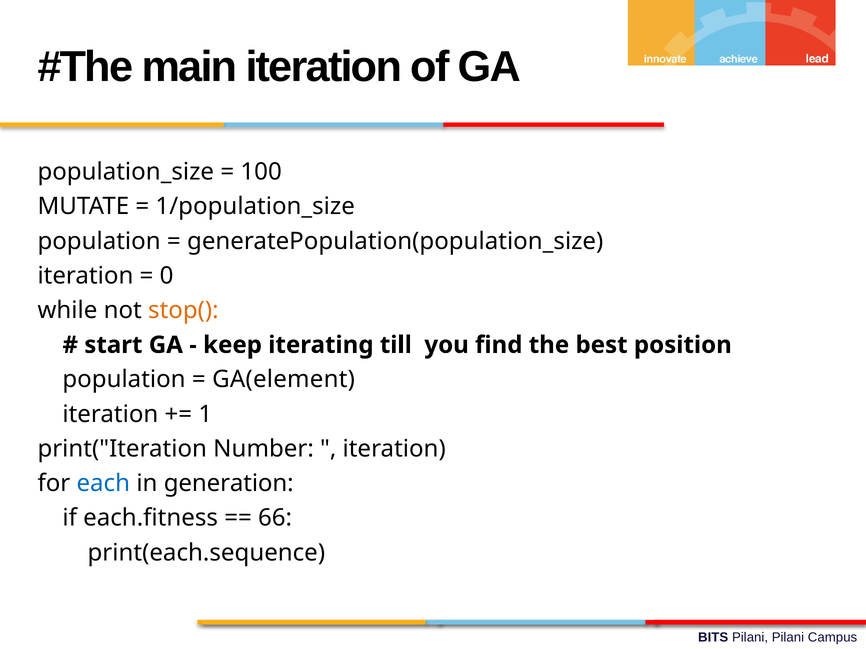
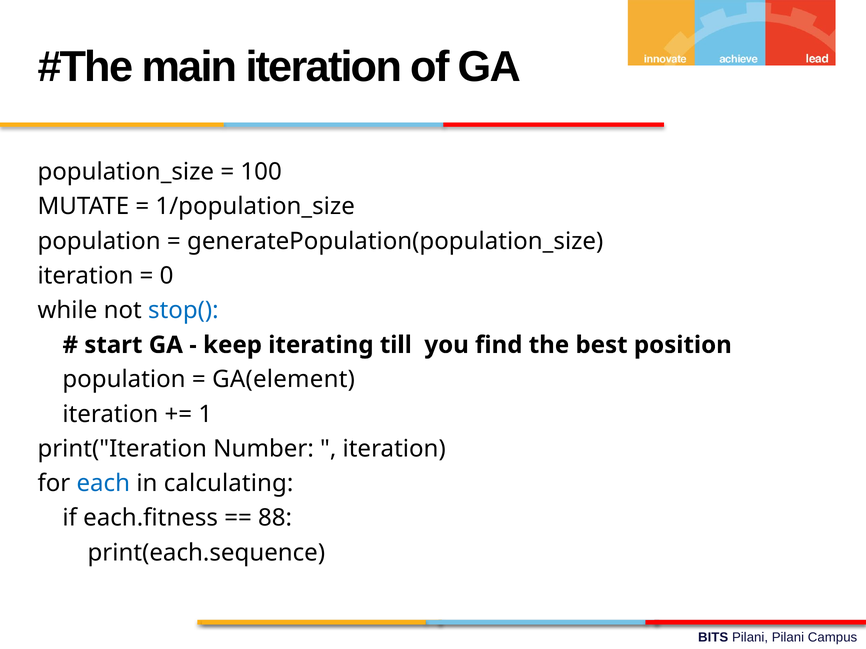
stop( colour: orange -> blue (183, 311)
generation: generation -> calculating (229, 484)
66: 66 -> 88 (275, 518)
